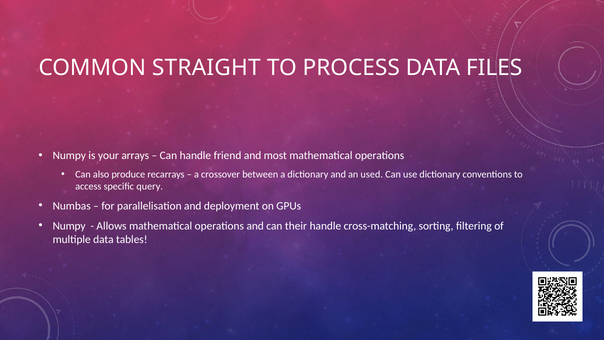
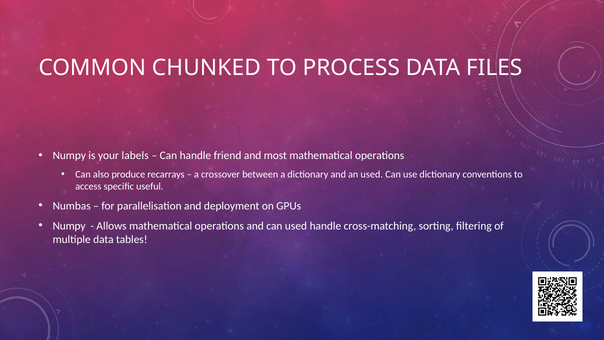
STRAIGHT: STRAIGHT -> CHUNKED (206, 68)
arrays: arrays -> labels (135, 155)
query: query -> useful (150, 186)
can their: their -> used (296, 226)
